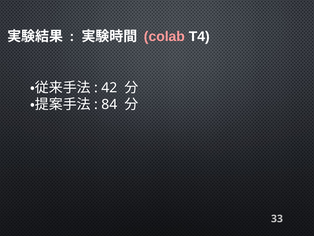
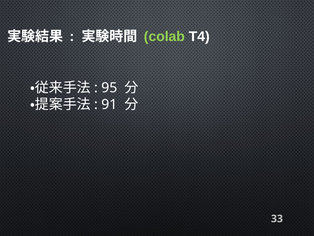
colab colour: pink -> light green (164, 36)
42: 42 -> 95 (109, 88)
84: 84 -> 91 (109, 104)
